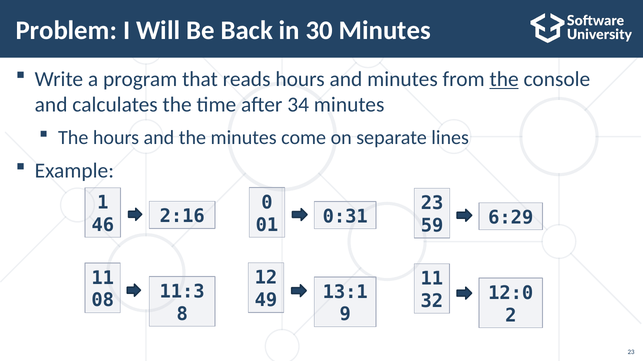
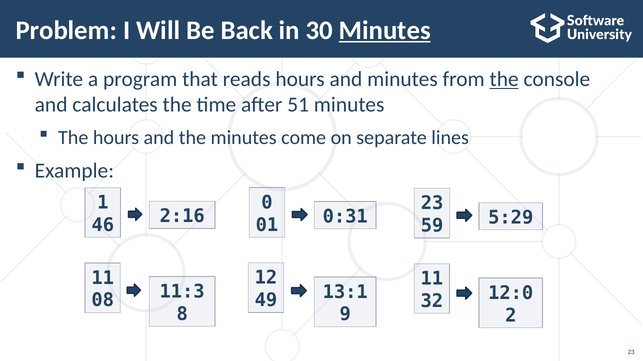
Minutes underline: none -> present (385, 30)
34: 34 -> 51 (298, 105)
6:29: 6:29 -> 5:29 (511, 218)
